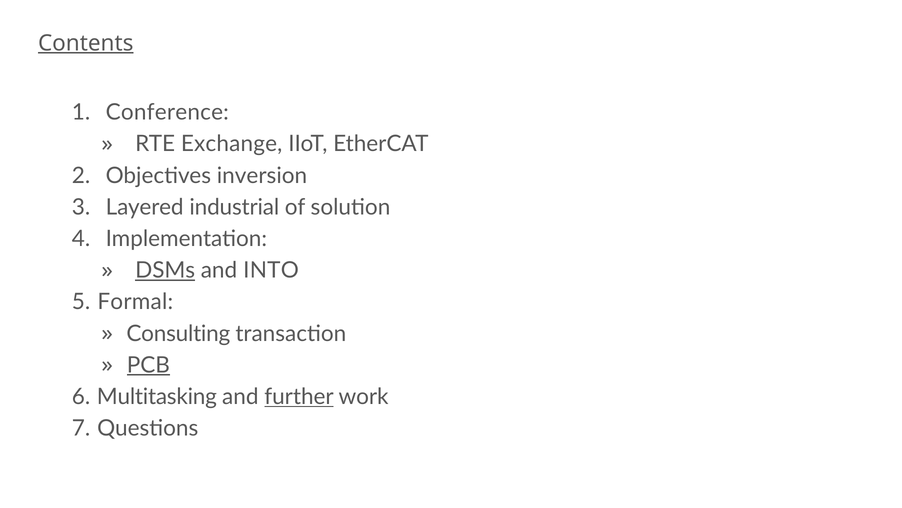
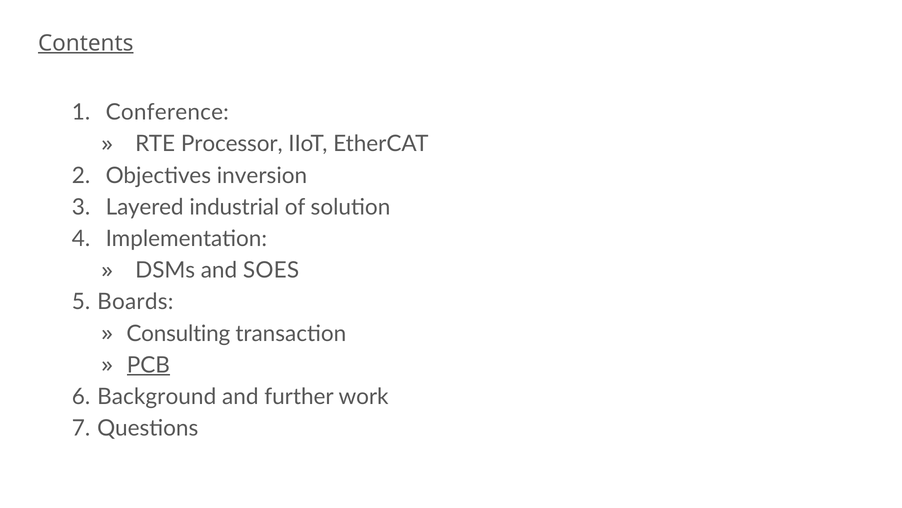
Exchange: Exchange -> Processor (232, 144)
DSMs underline: present -> none (165, 270)
INTO: INTO -> SOES (271, 270)
Formal: Formal -> Boards (135, 302)
Multitasking: Multitasking -> Background (157, 396)
further underline: present -> none (299, 396)
